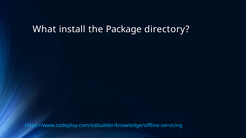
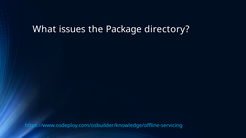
install: install -> issues (72, 29)
